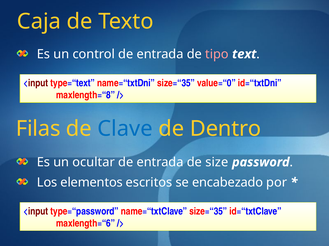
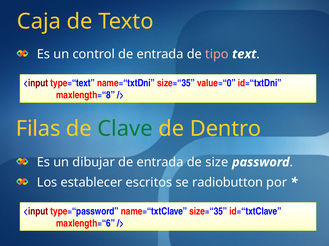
Clave colour: blue -> green (125, 129)
ocultar: ocultar -> dibujar (94, 163)
elementos: elementos -> establecer (92, 183)
encabezado: encabezado -> radiobutton (228, 183)
